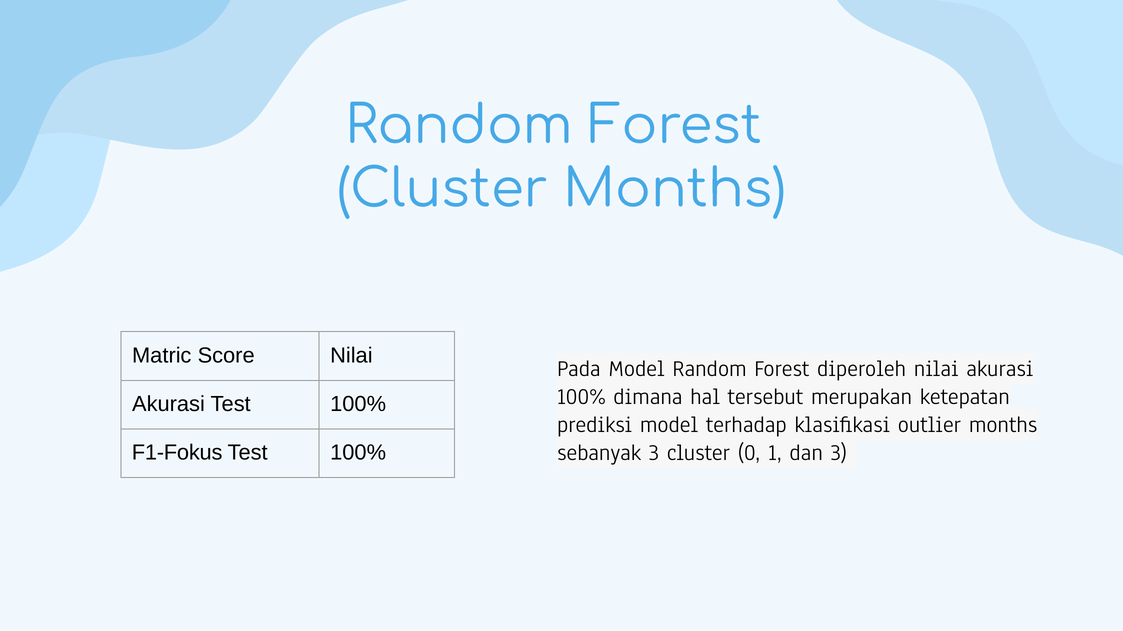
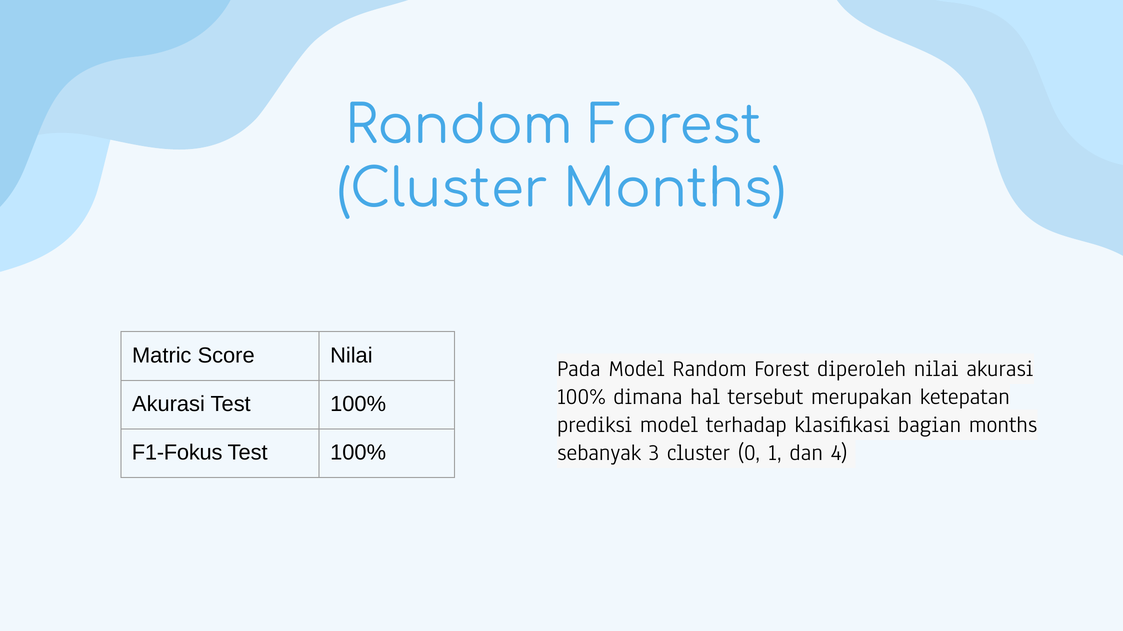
outlier: outlier -> bagian (929, 425)
dan 3: 3 -> 4 (839, 453)
